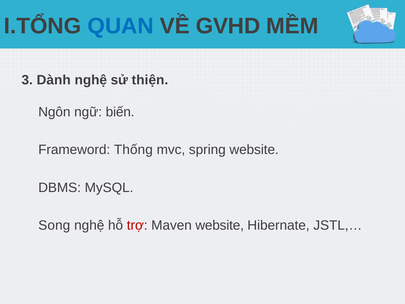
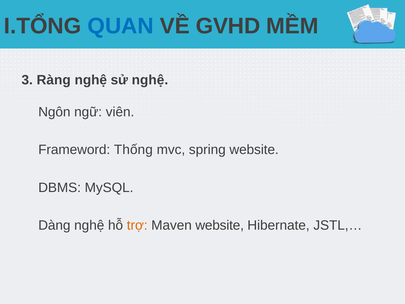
Dành: Dành -> Ràng (54, 80)
sử thiện: thiện -> nghệ (150, 80)
biến: biến -> viên (120, 112)
Song: Song -> Dàng (54, 225)
trợ colour: red -> orange (137, 225)
